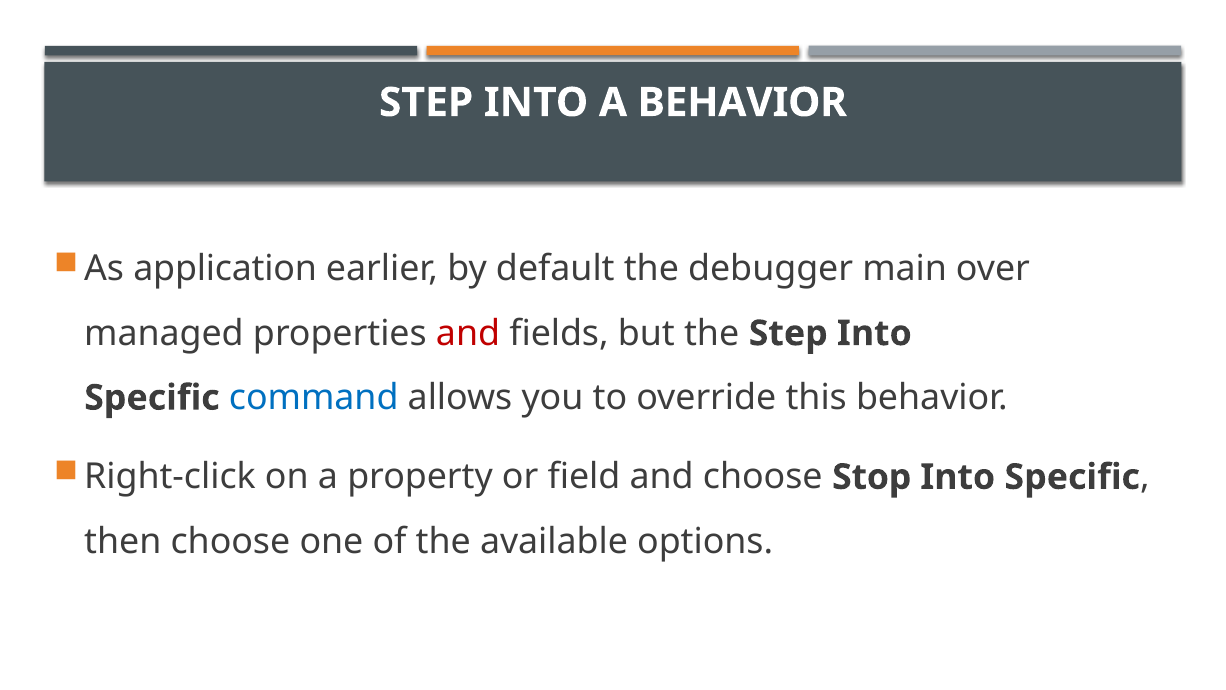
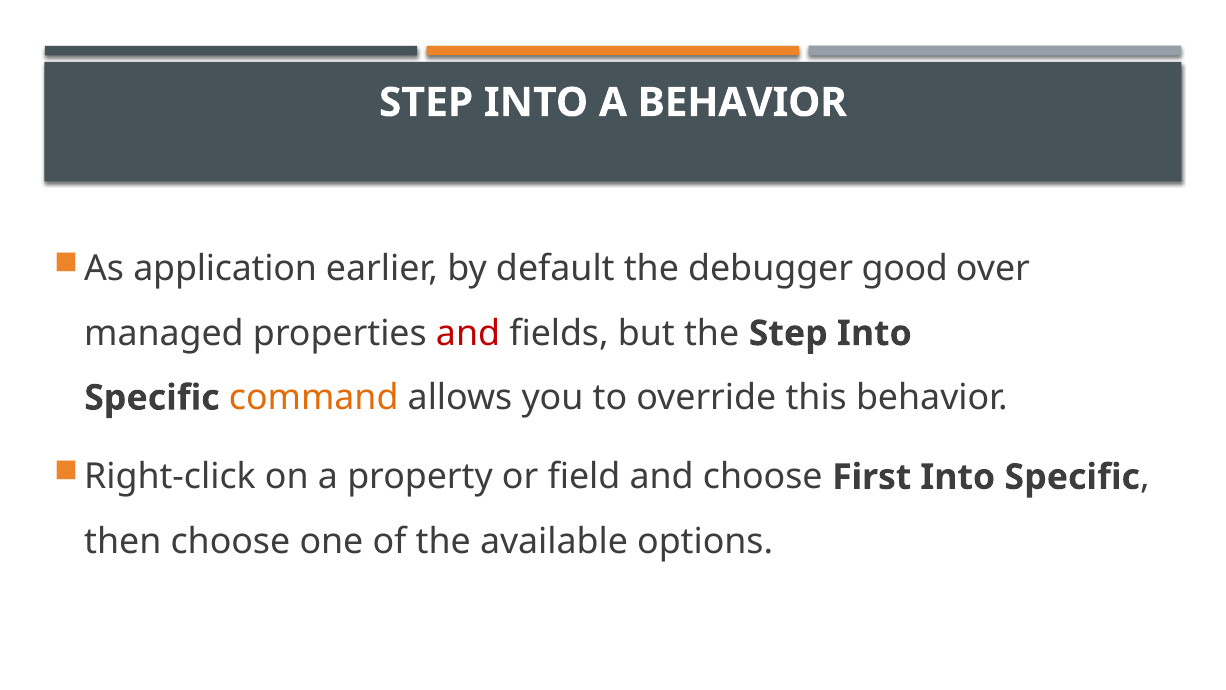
main: main -> good (905, 269)
command colour: blue -> orange (314, 398)
Stop: Stop -> First (872, 477)
